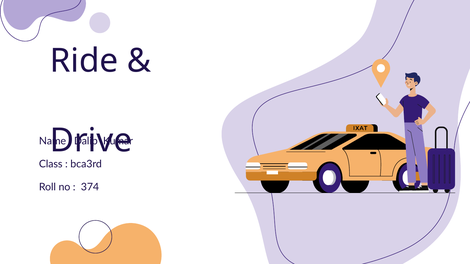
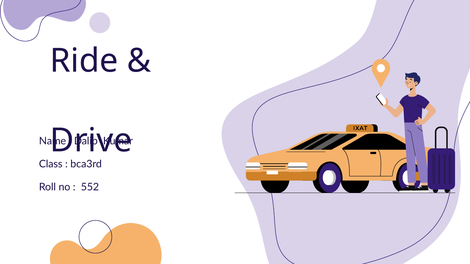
374: 374 -> 552 (90, 187)
